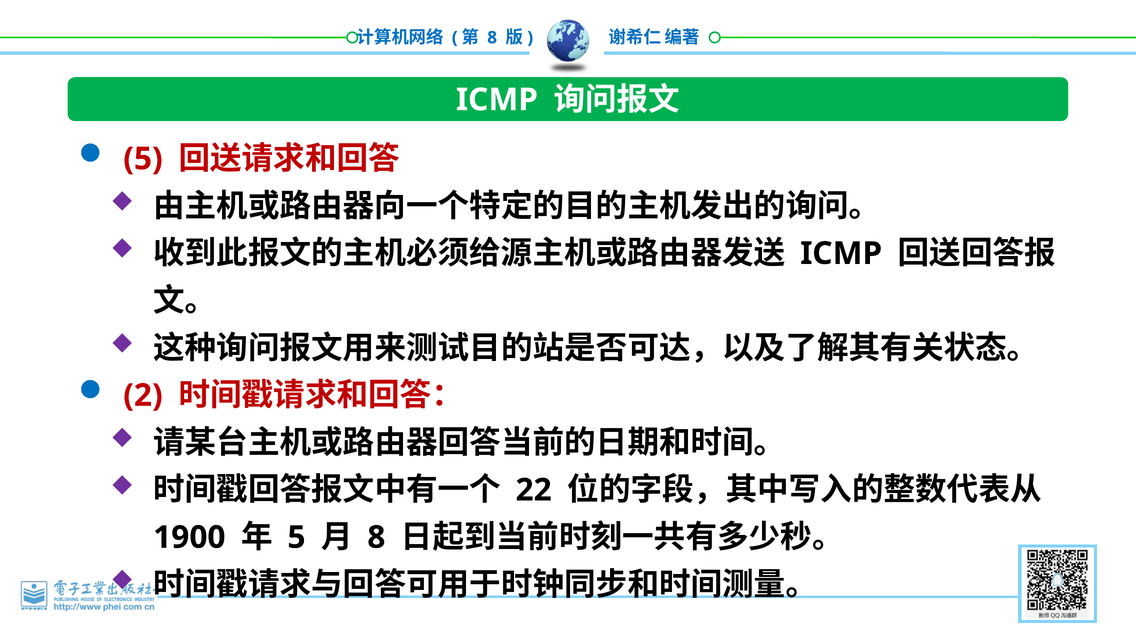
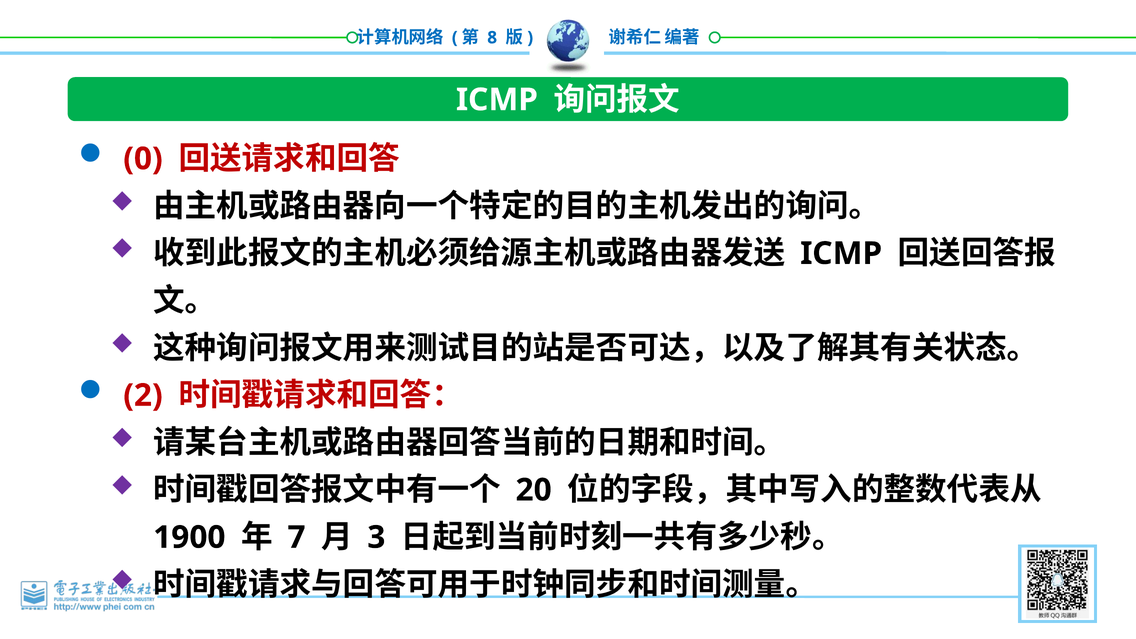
5: 5 -> 0 (143, 159)
22: 22 -> 20 (534, 490)
5: 5 -> 7 (296, 537)
8: 8 -> 3 (376, 537)
